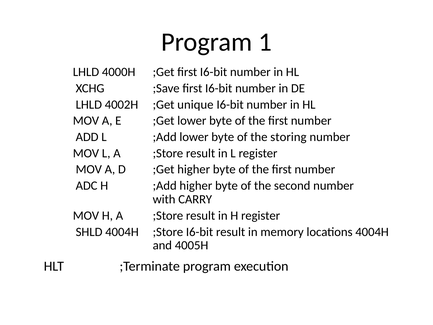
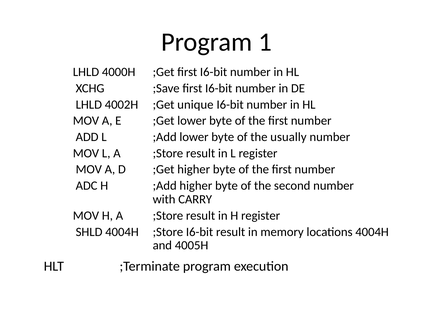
storing: storing -> usually (288, 137)
